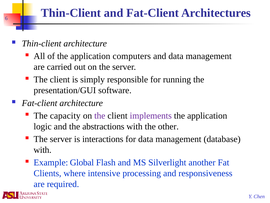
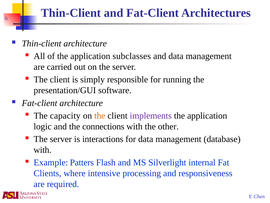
computers: computers -> subclasses (132, 56)
the colour: purple -> orange (100, 115)
abstractions: abstractions -> connections (103, 126)
Global: Global -> Patters (82, 162)
another: another -> internal (202, 162)
